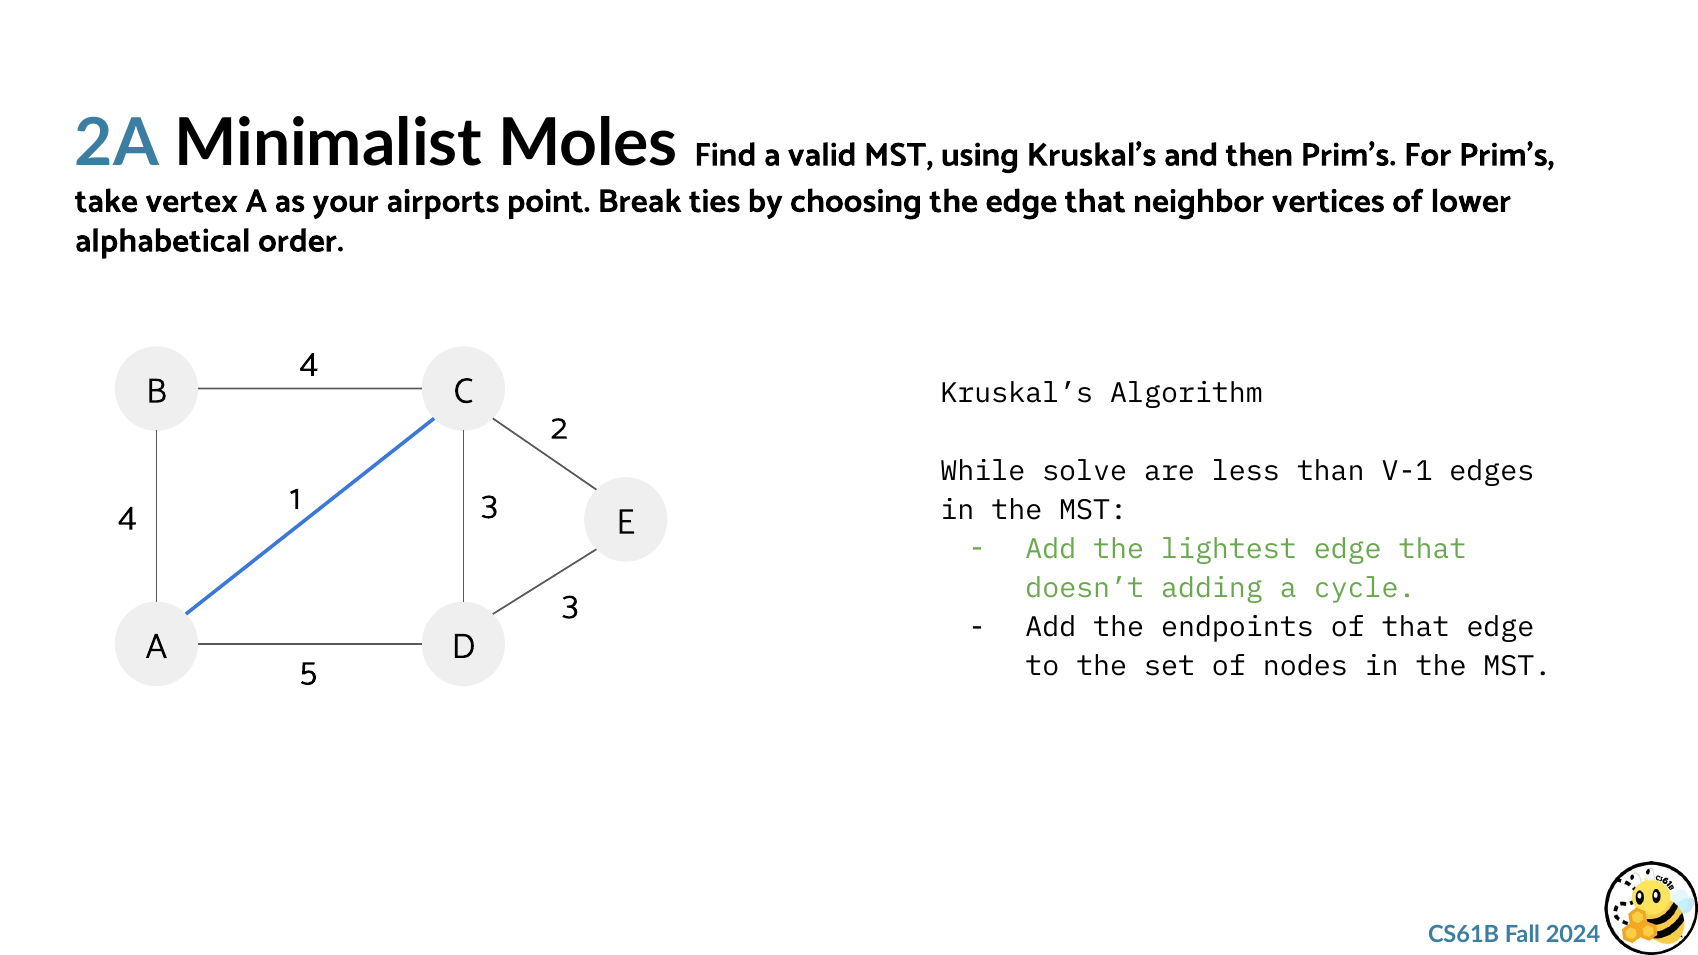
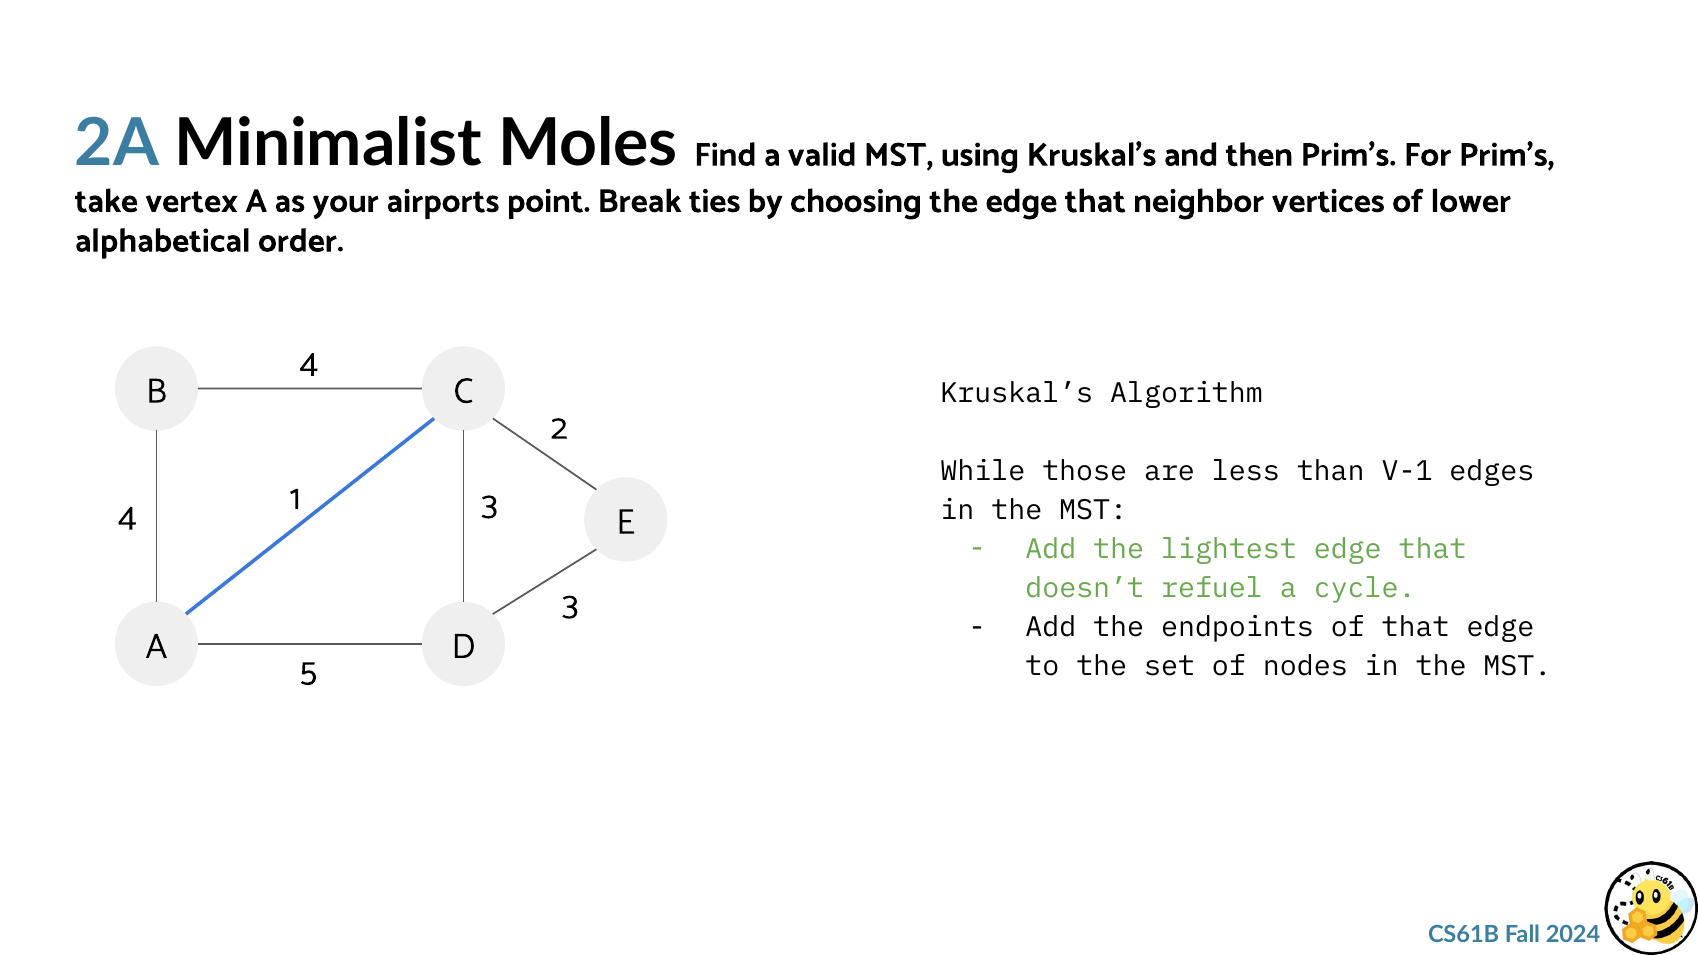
solve: solve -> those (1085, 471)
adding: adding -> refuel (1212, 588)
